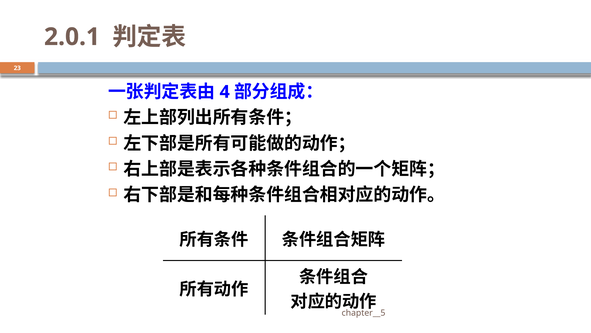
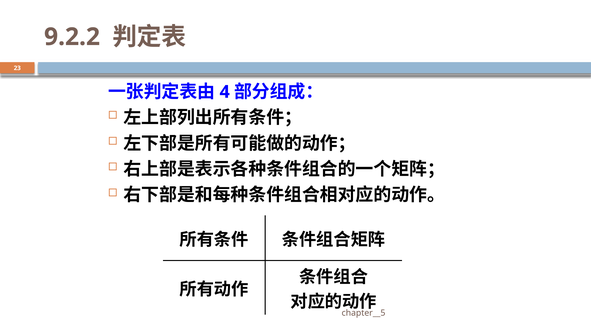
2.0.1: 2.0.1 -> 9.2.2 (72, 37)
